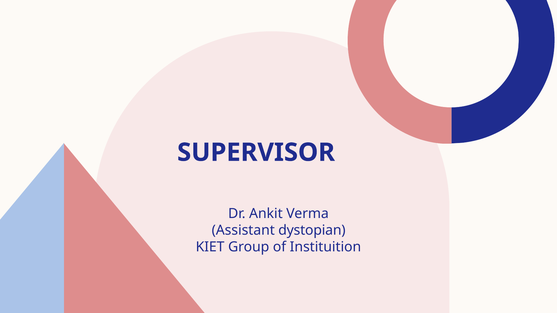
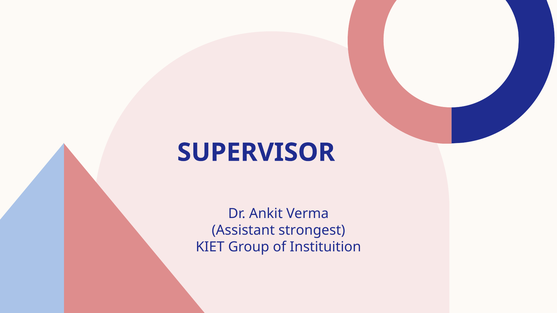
dystopian: dystopian -> strongest (312, 230)
